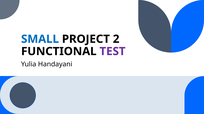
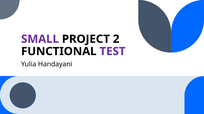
SMALL colour: blue -> purple (40, 39)
